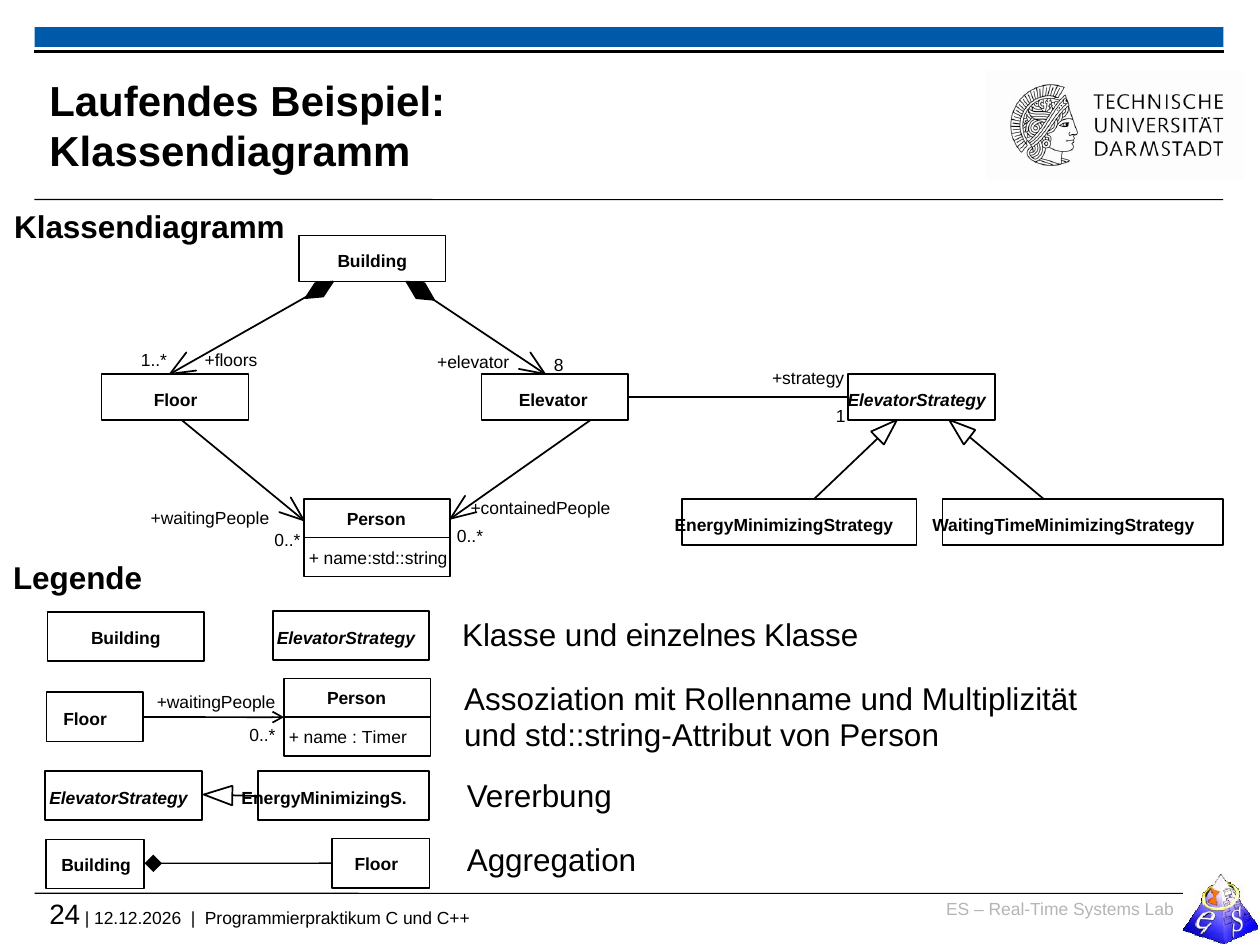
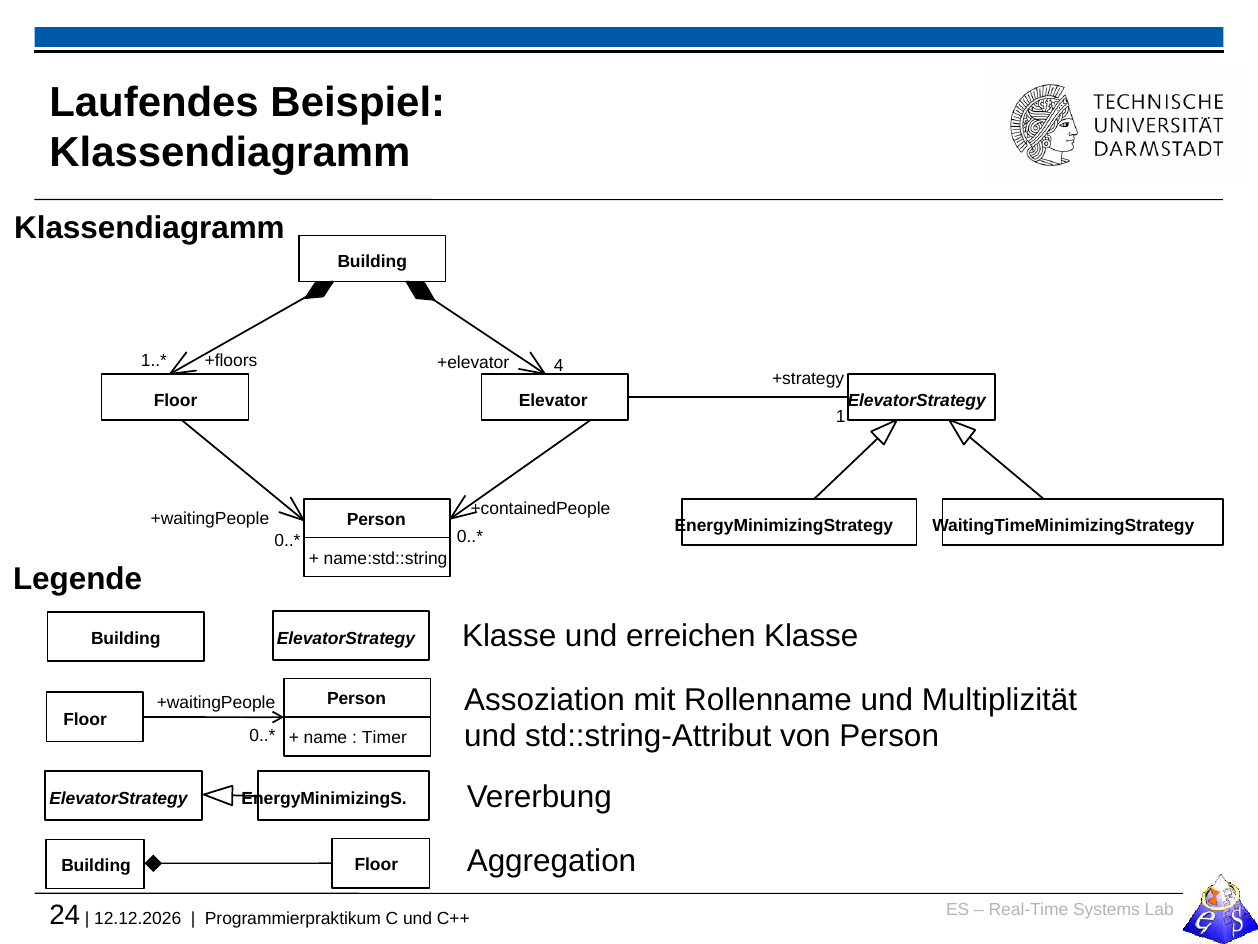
8: 8 -> 4 (559, 366)
einzelnes: einzelnes -> erreichen (691, 636)
